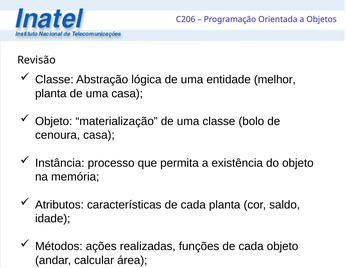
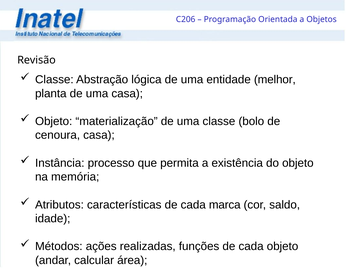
cada planta: planta -> marca (225, 205)
